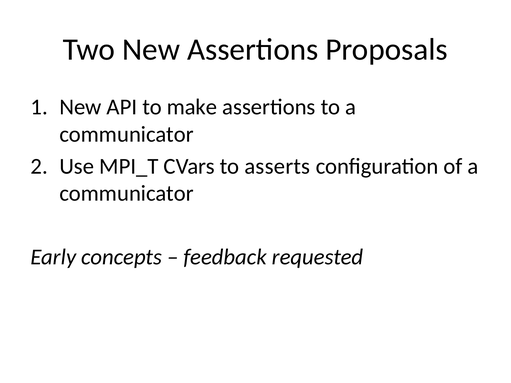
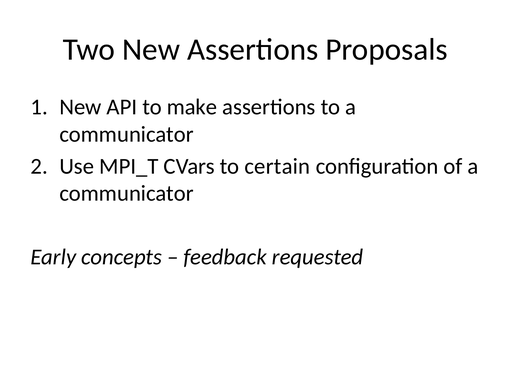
asserts: asserts -> certain (277, 166)
